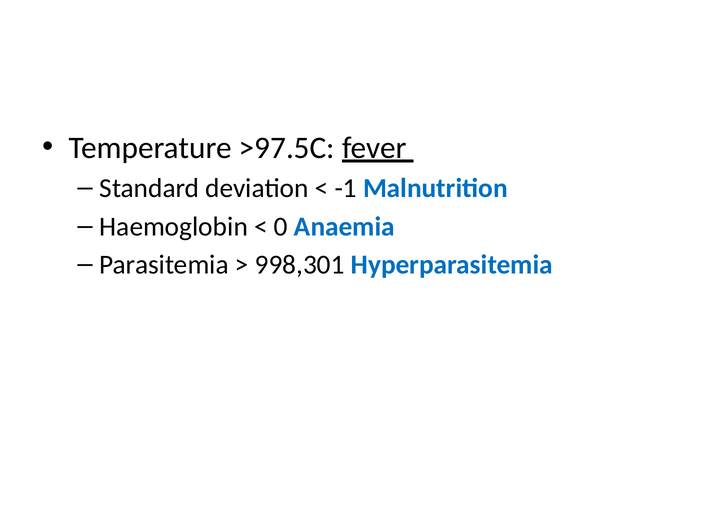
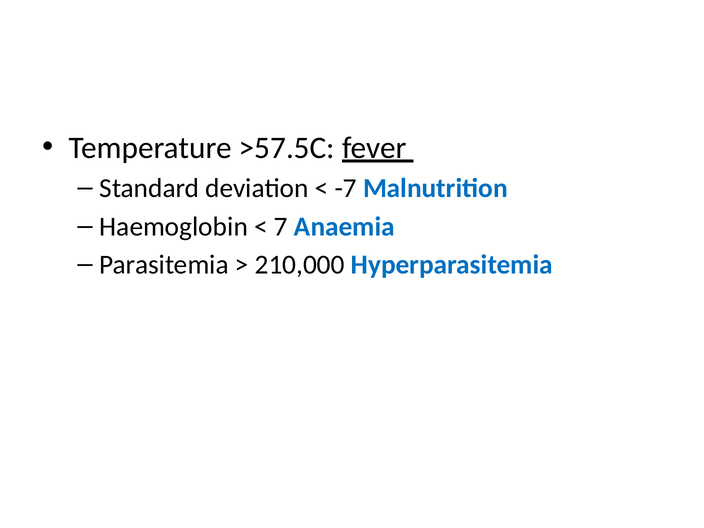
>97.5C: >97.5C -> >57.5C (287, 148)
-1: -1 -> -7 (346, 188)
0: 0 -> 7 (281, 226)
998,301: 998,301 -> 210,000 (300, 265)
